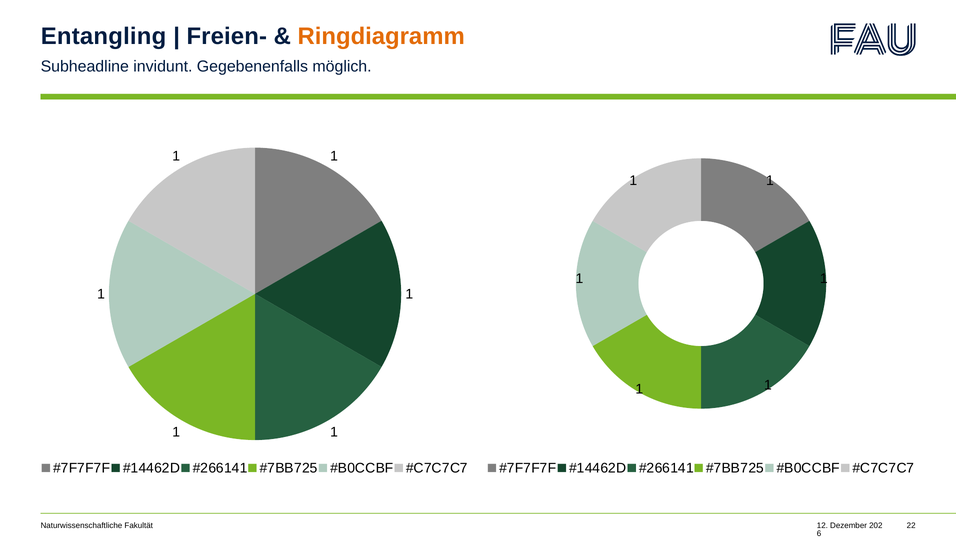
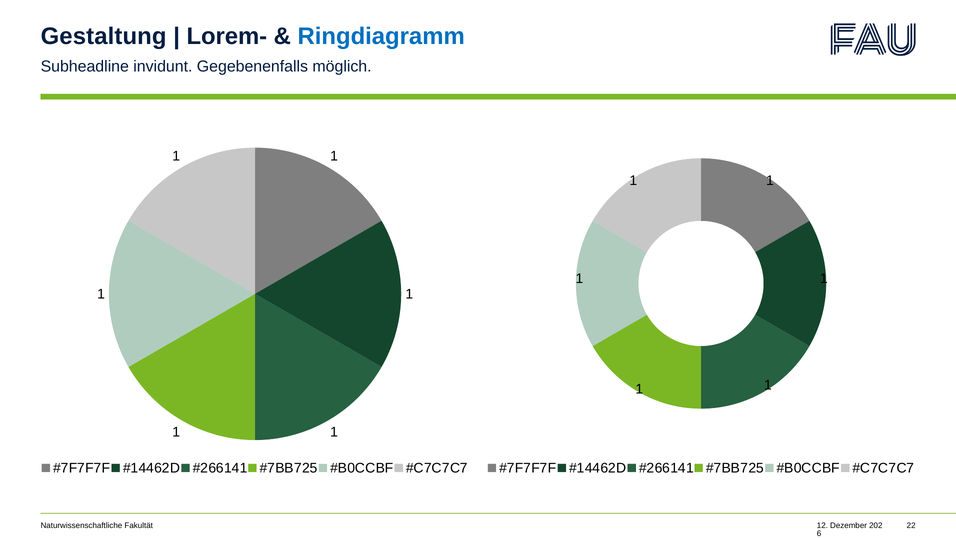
Entangling: Entangling -> Gestaltung (104, 36)
Freien-: Freien- -> Lorem- (227, 36)
Ringdiagramm colour: orange -> blue (381, 36)
